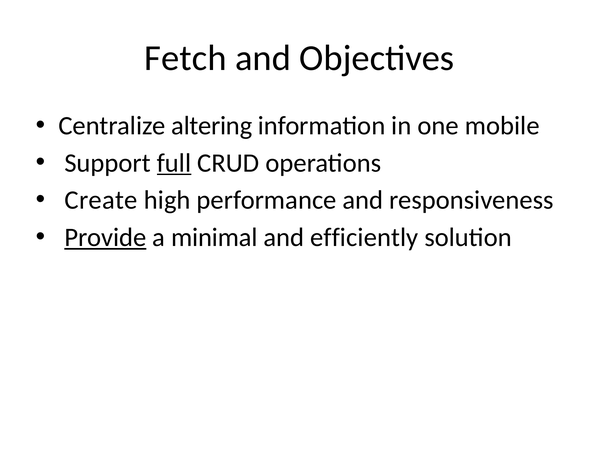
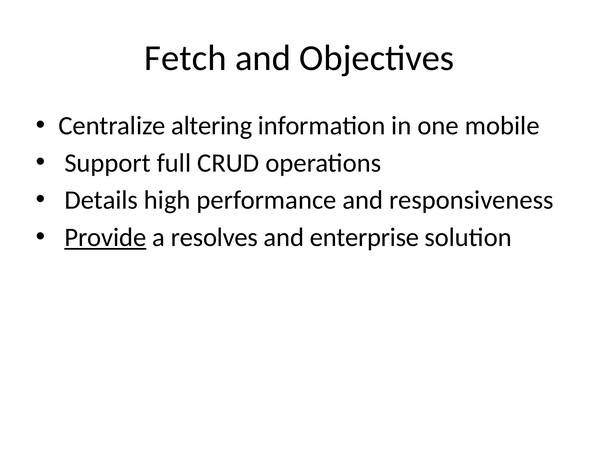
full underline: present -> none (174, 163)
Create: Create -> Details (101, 200)
minimal: minimal -> resolves (214, 238)
efficiently: efficiently -> enterprise (364, 238)
